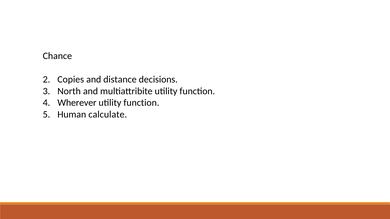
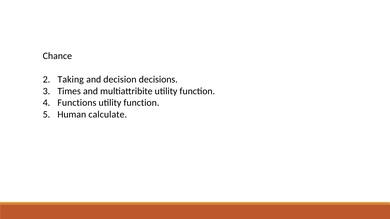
Copies: Copies -> Taking (71, 80)
distance: distance -> decision (120, 80)
North: North -> Times (69, 91)
Wherever: Wherever -> Functions (77, 103)
